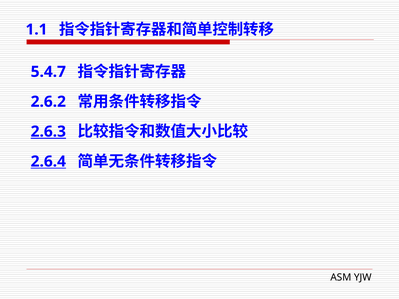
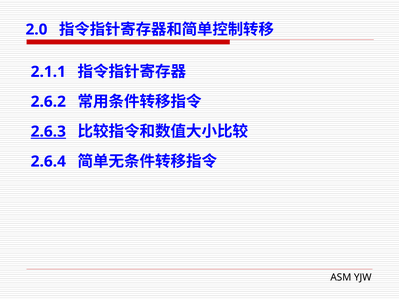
1.1: 1.1 -> 2.0 (36, 30)
5.4.7: 5.4.7 -> 2.1.1 (48, 72)
2.6.4 underline: present -> none (48, 162)
